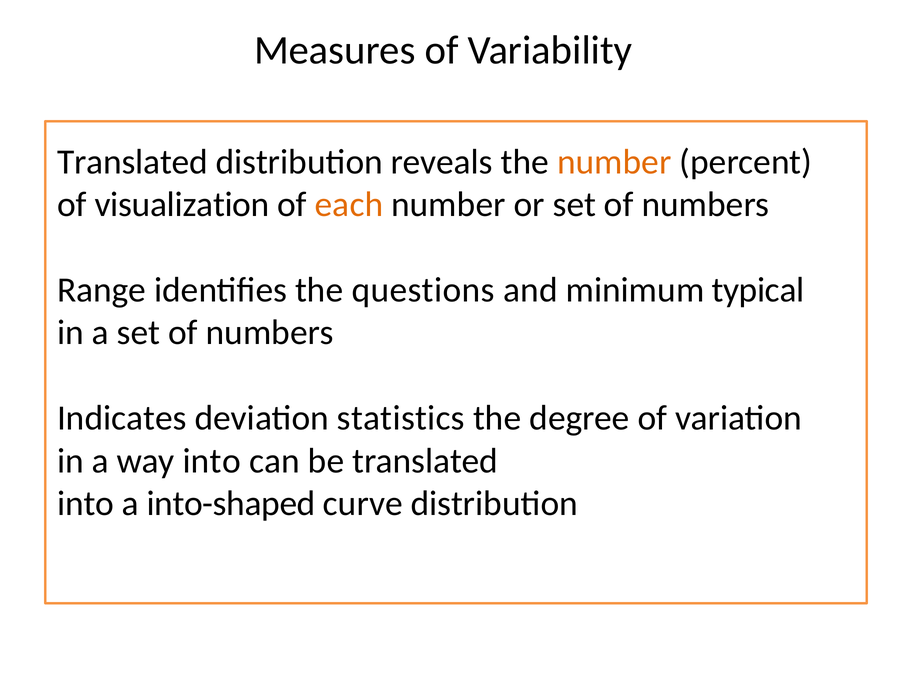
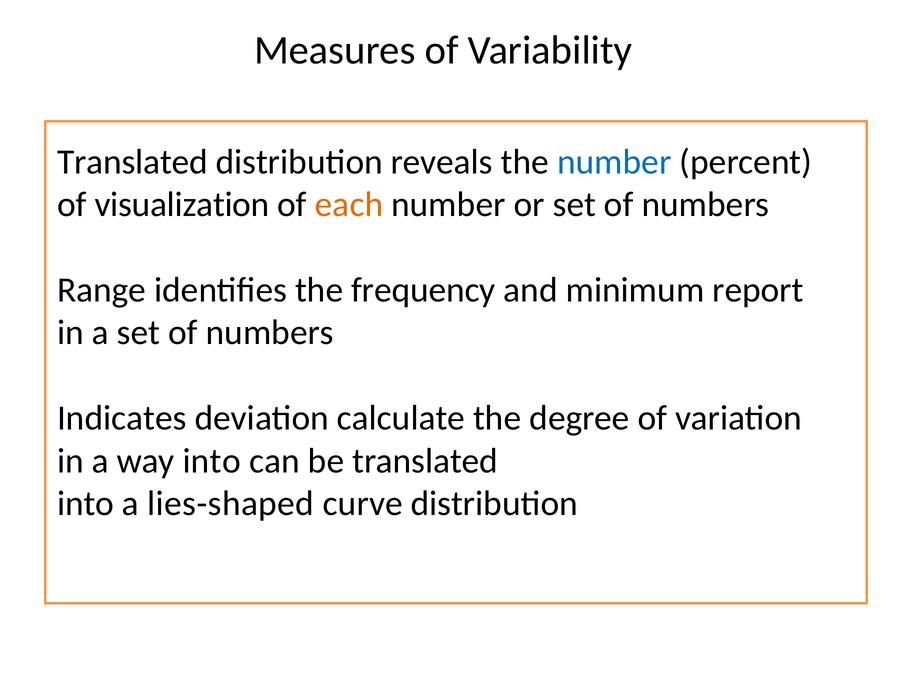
number colour: orange -> blue (614, 162)
questions: questions -> frequency (423, 290)
typical: typical -> report (758, 290)
statistics: statistics -> calculate (401, 418)
into-shaped: into-shaped -> lies-shaped (231, 503)
